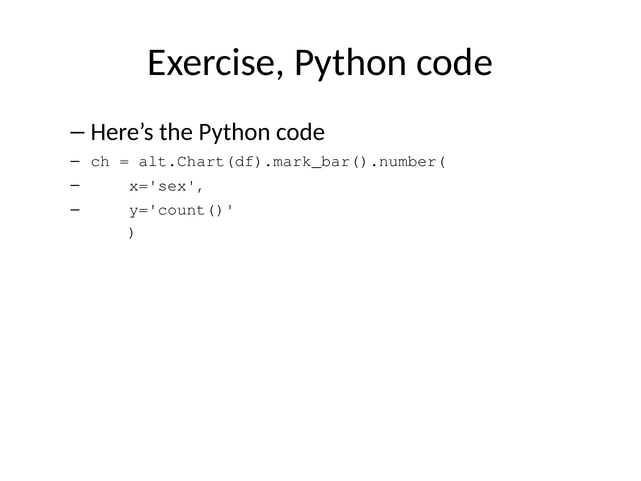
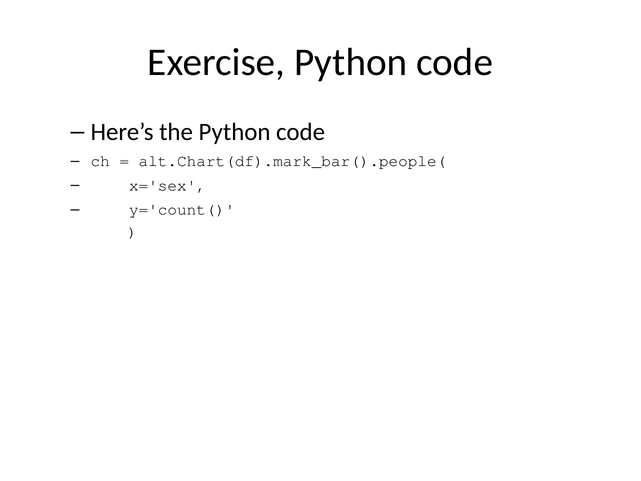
alt.Chart(df).mark_bar().number(: alt.Chart(df).mark_bar().number( -> alt.Chart(df).mark_bar().people( (292, 161)
